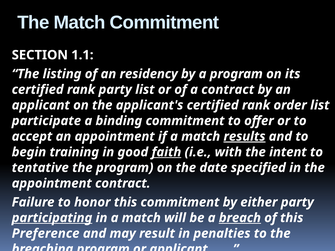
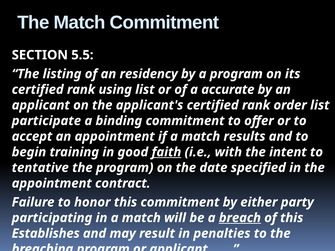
1.1: 1.1 -> 5.5 (82, 55)
rank party: party -> using (115, 90)
a contract: contract -> accurate (228, 90)
results underline: present -> none (244, 137)
participating underline: present -> none (52, 218)
Preference: Preference -> Establishes (46, 234)
